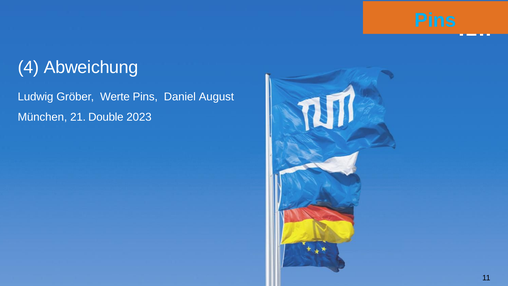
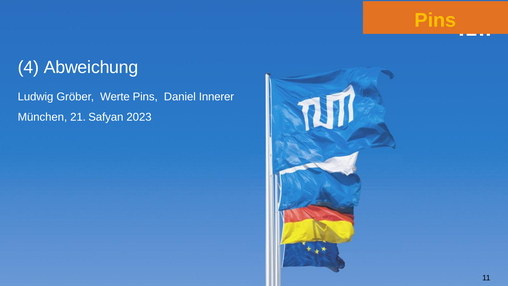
Pins colour: light blue -> yellow (435, 20)
August: August -> Innerer (216, 97)
Double: Double -> Safyan (106, 117)
